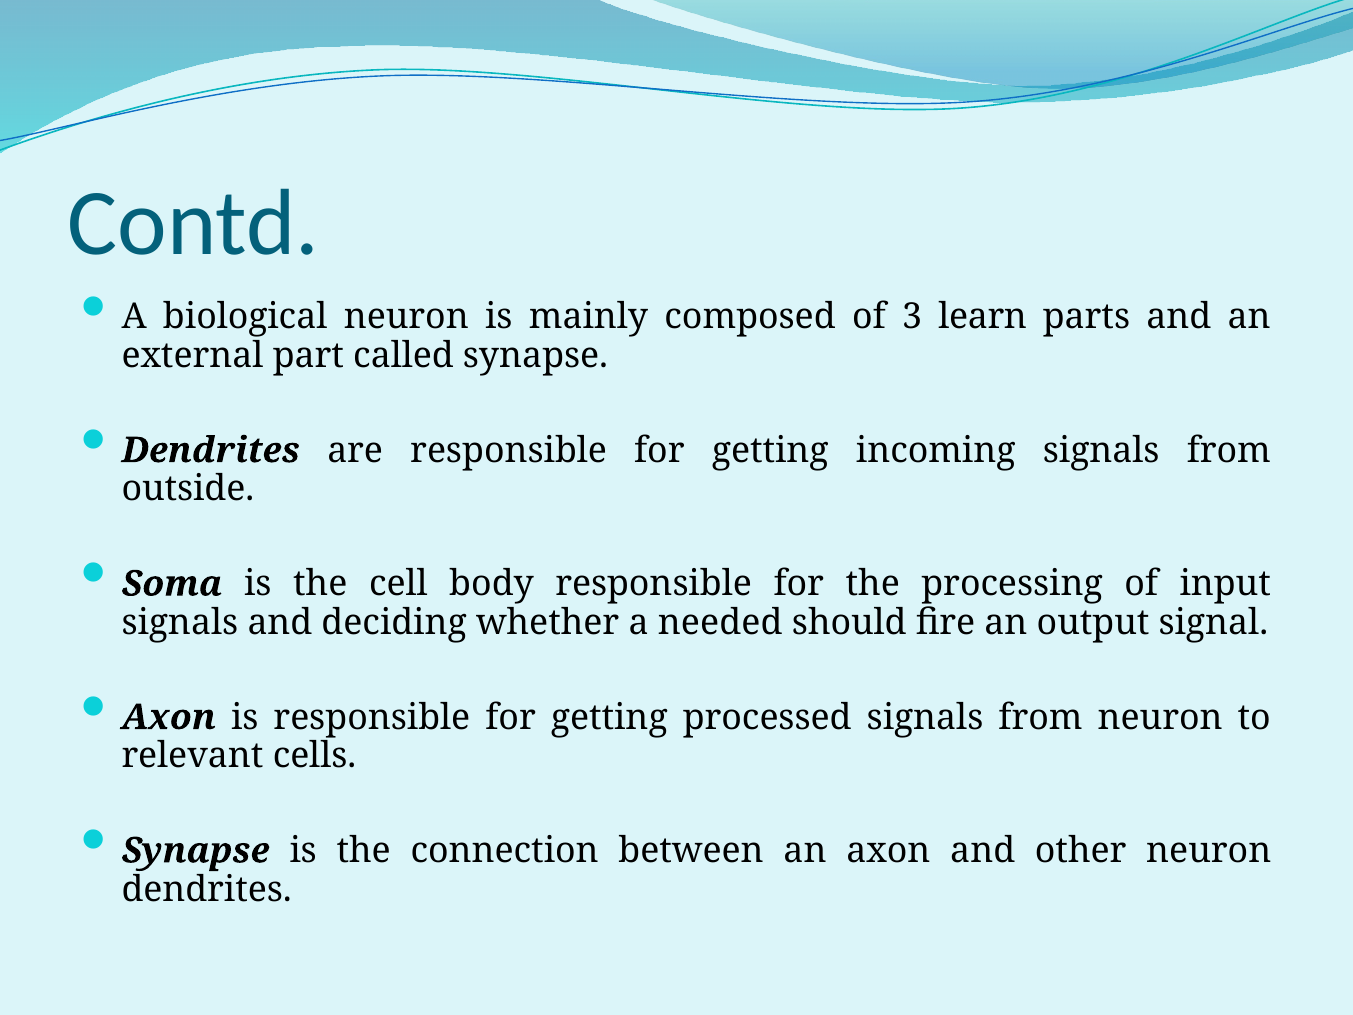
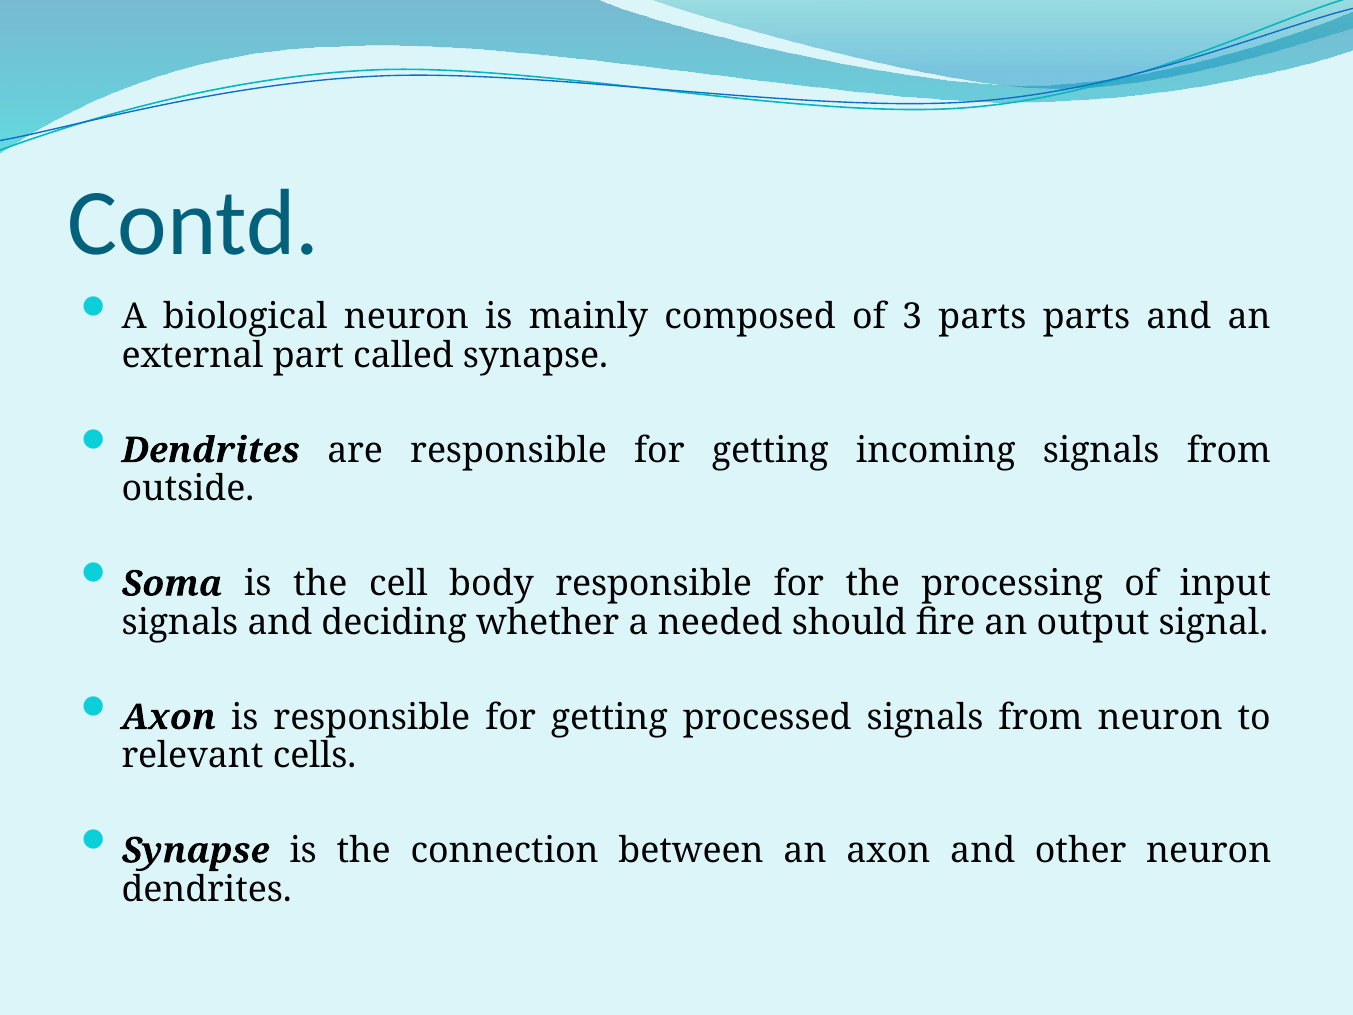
3 learn: learn -> parts (982, 317)
